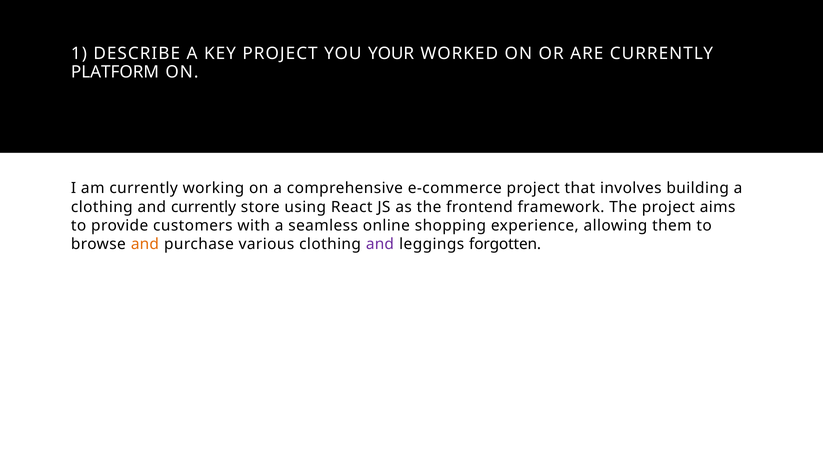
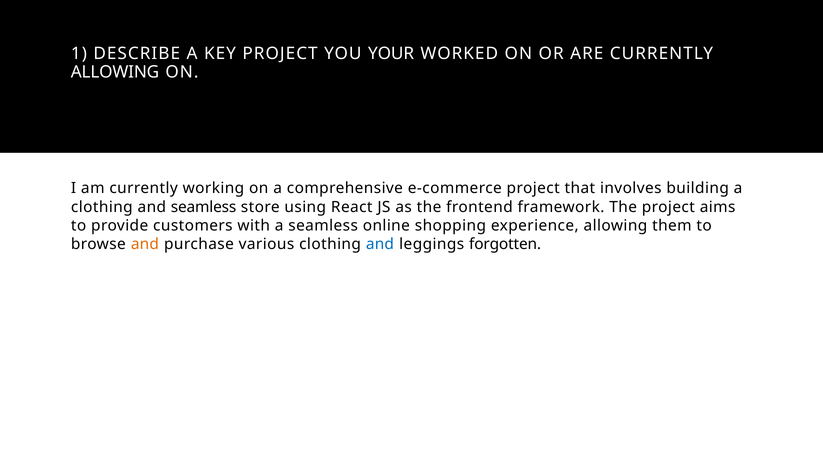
PLATFORM: PLATFORM -> ALLOWING (115, 72)
and currently: currently -> seamless (204, 207)
and colour: purple -> blue (380, 244)
